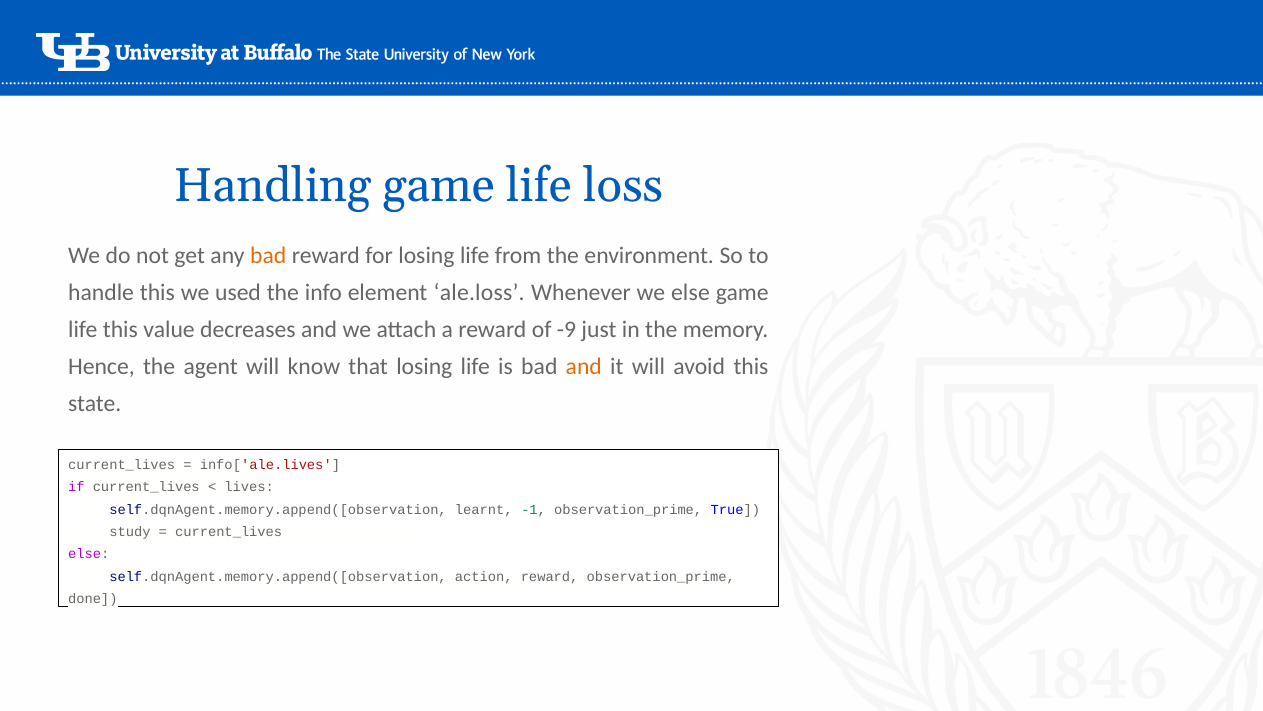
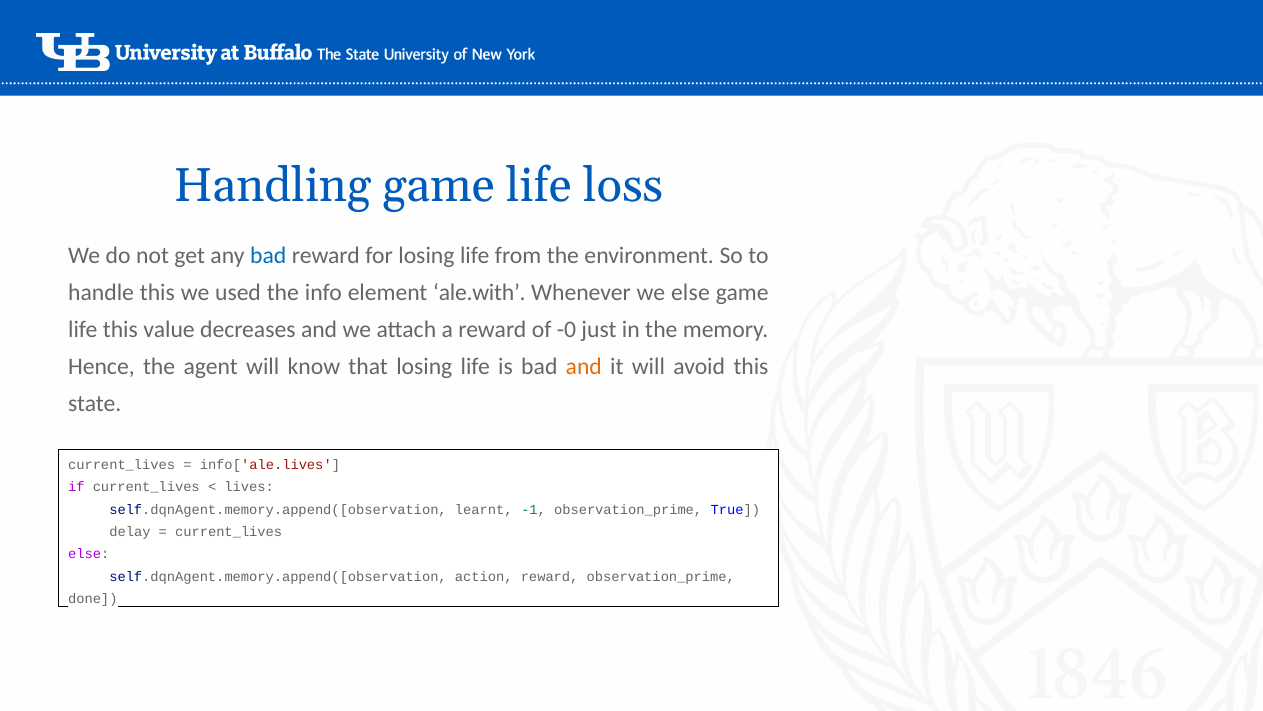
bad colour: orange -> blue (268, 256)
ale.loss: ale.loss -> ale.with (479, 292)
-9: -9 -> -0 (566, 329)
study: study -> delay (130, 531)
